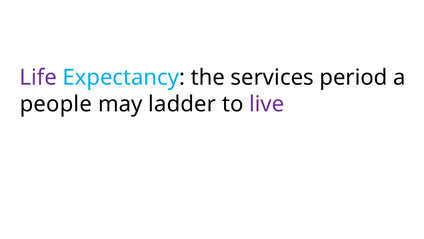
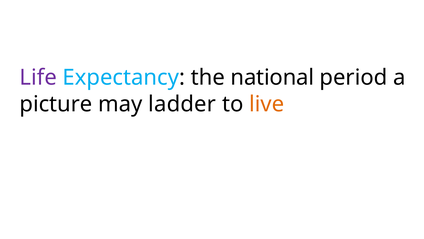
services: services -> national (272, 77)
people: people -> picture (56, 104)
live colour: purple -> orange (267, 104)
